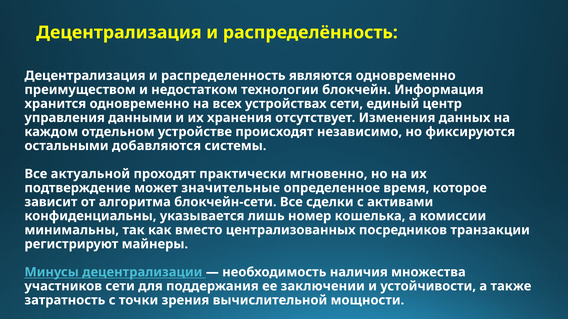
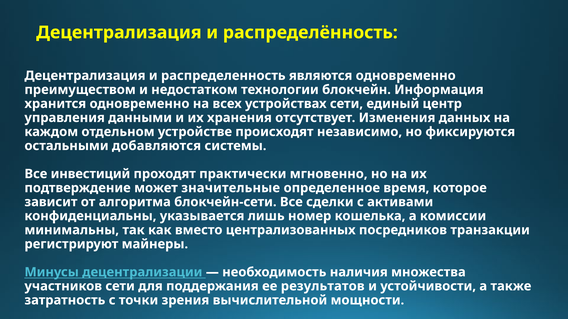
актуальной: актуальной -> инвестиций (90, 174)
заключении: заключении -> результатов (323, 287)
